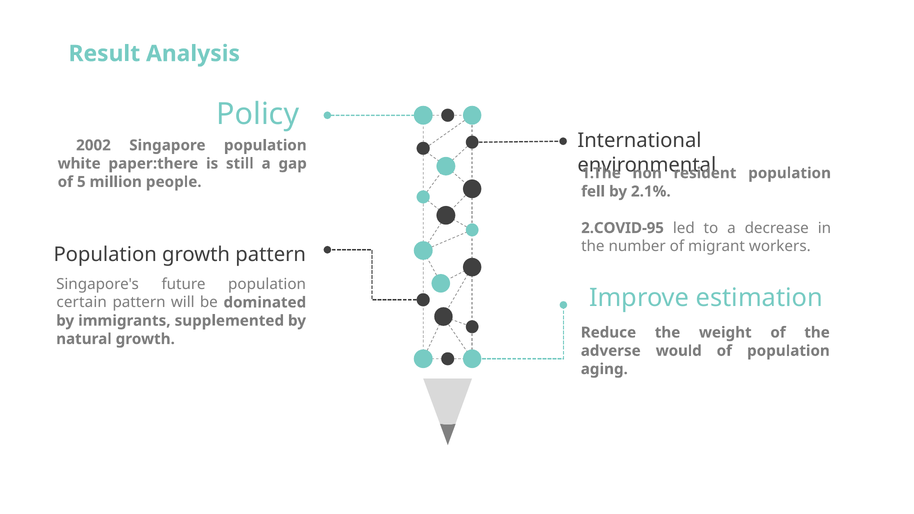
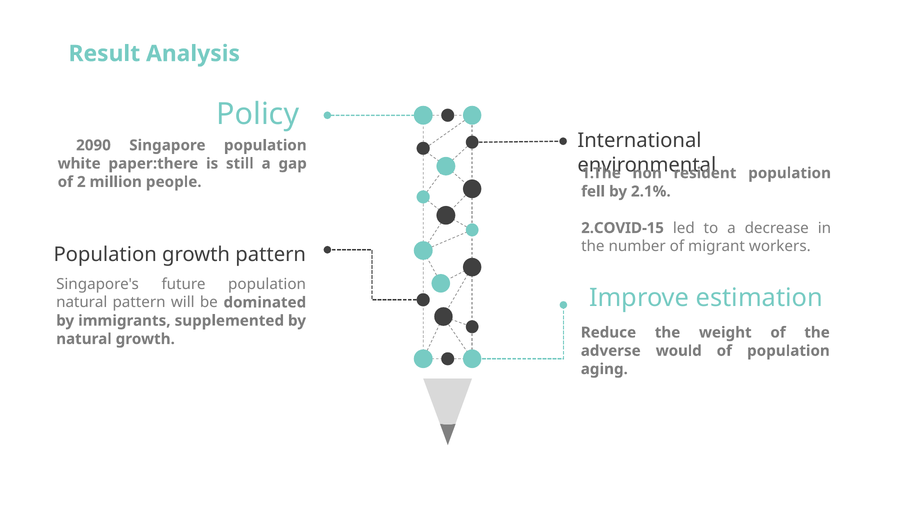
2002: 2002 -> 2090 (93, 145)
5: 5 -> 2 (81, 182)
2.COVID-95: 2.COVID-95 -> 2.COVID-15 (623, 228)
certain: certain -> natural (82, 302)
